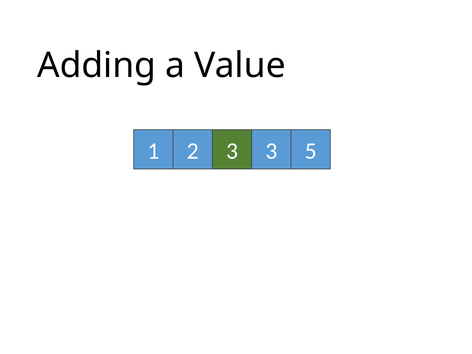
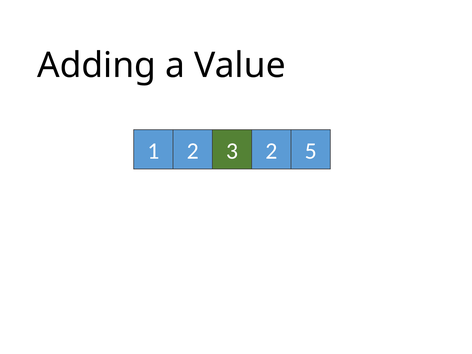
3: 3 -> 2 (271, 151)
